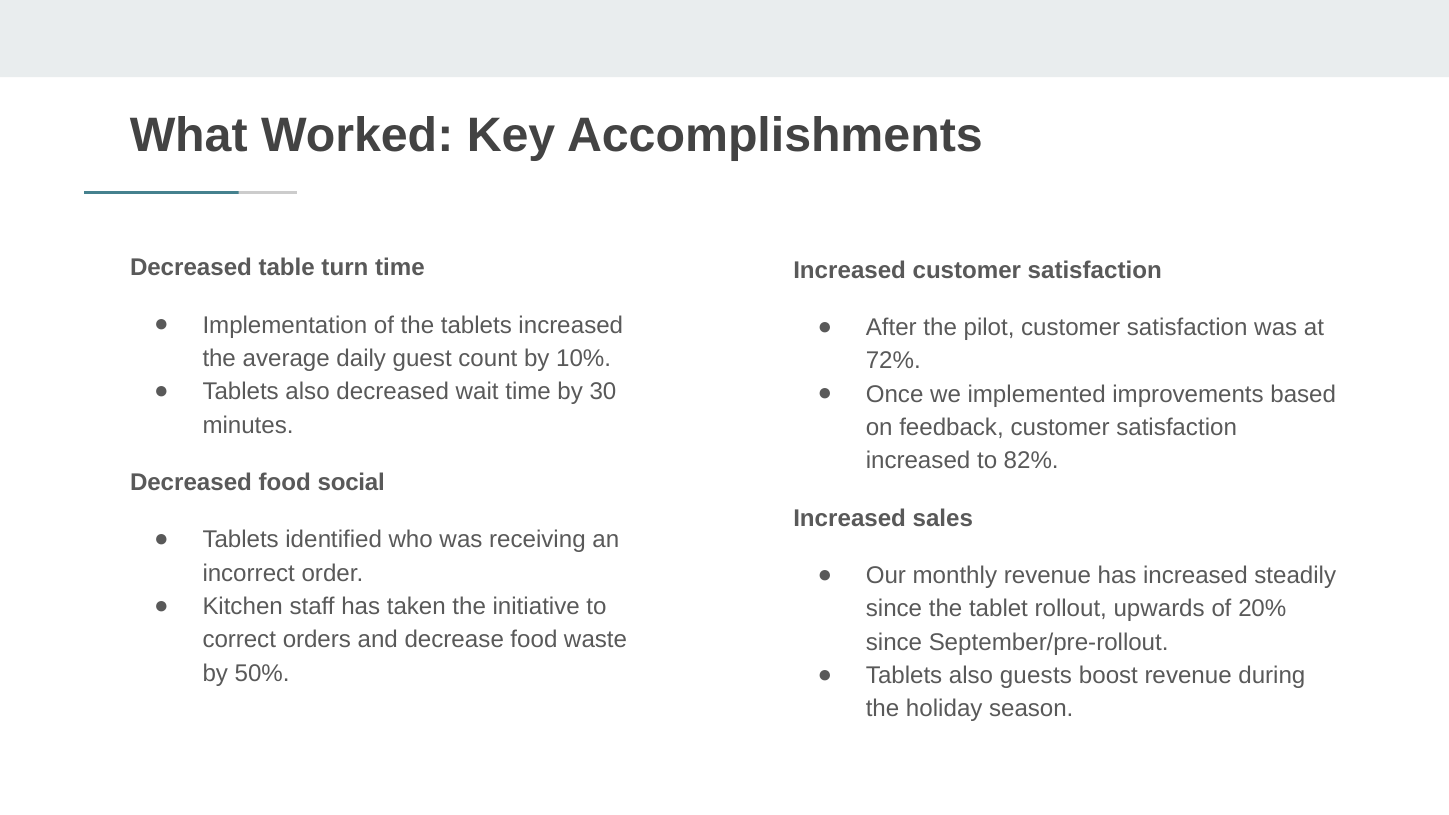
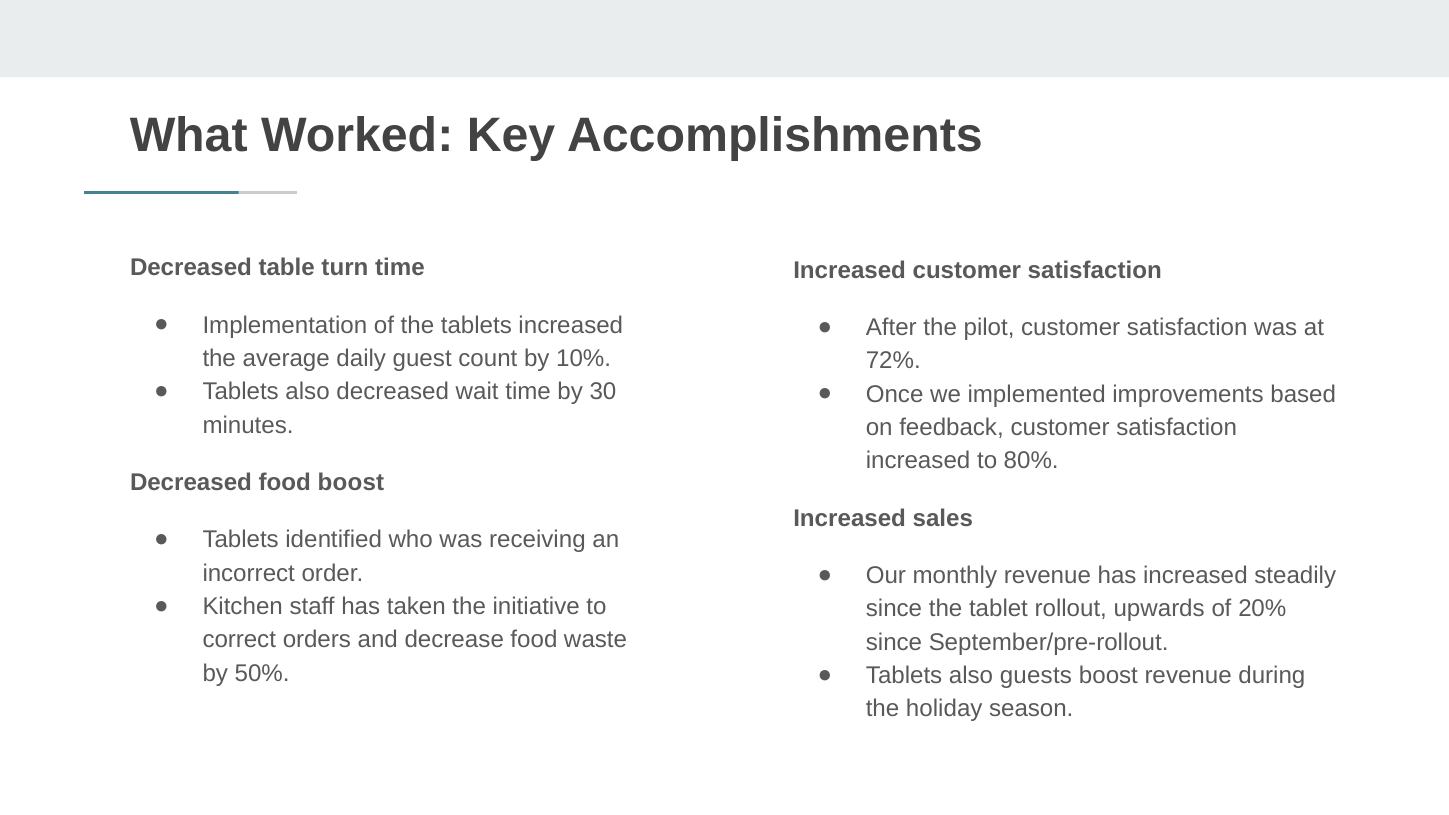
82%: 82% -> 80% (1031, 461)
food social: social -> boost (351, 483)
